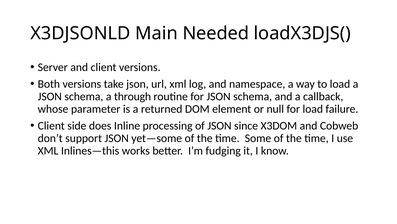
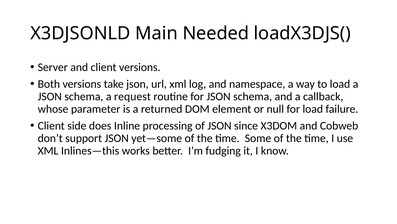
through: through -> request (132, 96)
